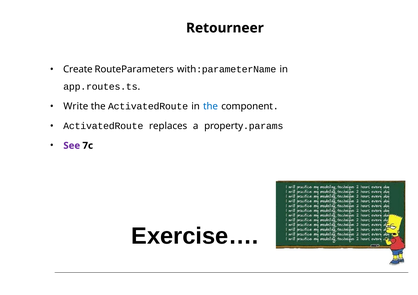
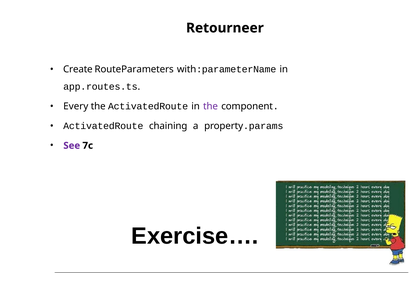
Write: Write -> Every (76, 107)
the colour: blue -> purple (211, 107)
replaces: replaces -> chaining (168, 126)
